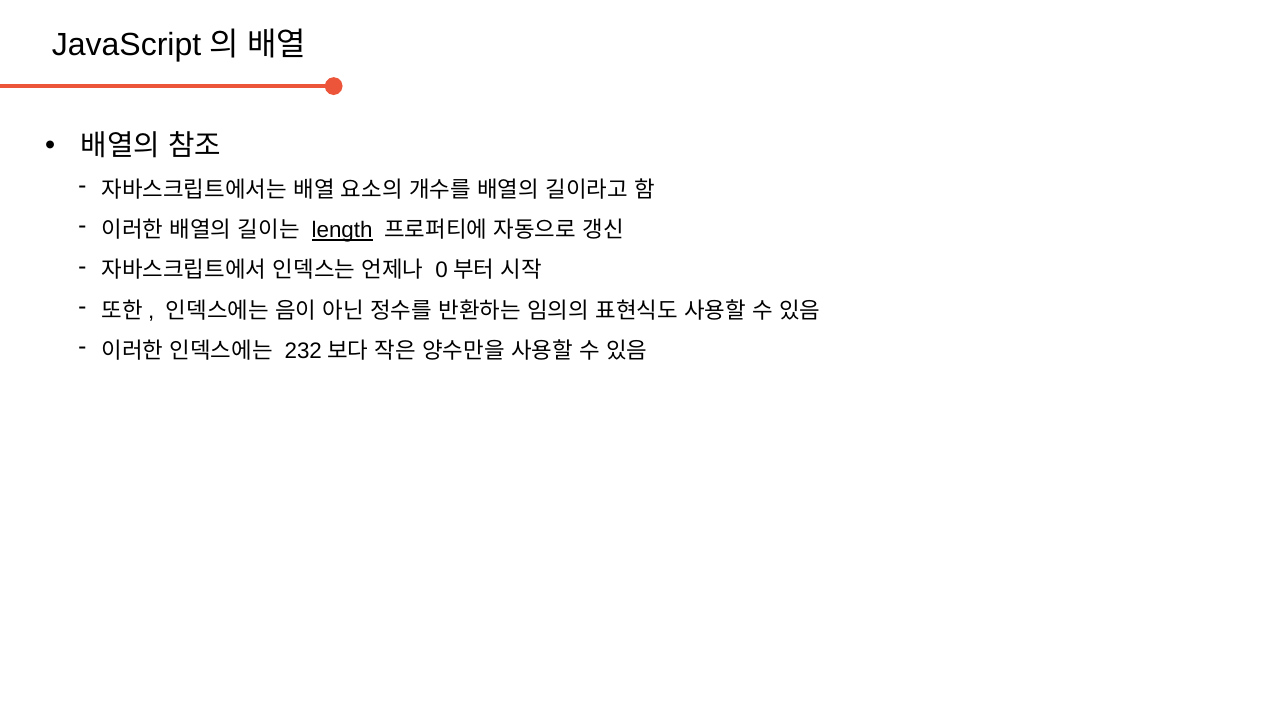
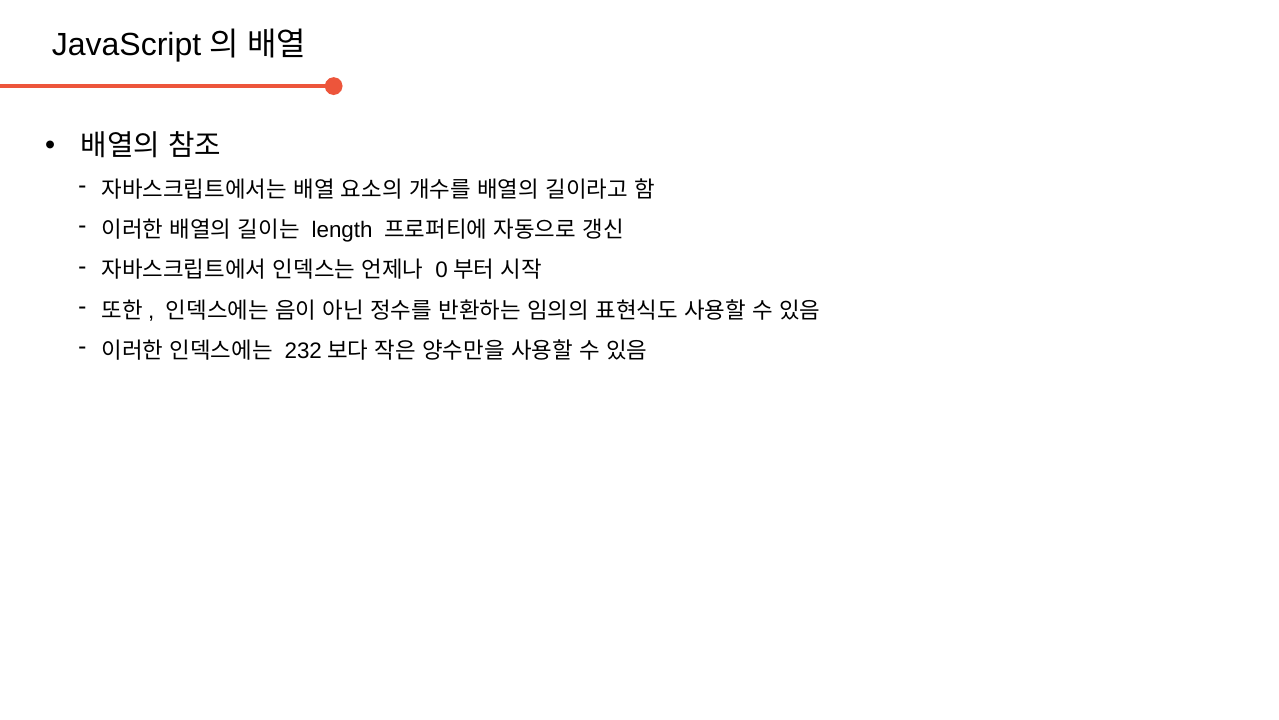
length underline: present -> none (342, 230)
